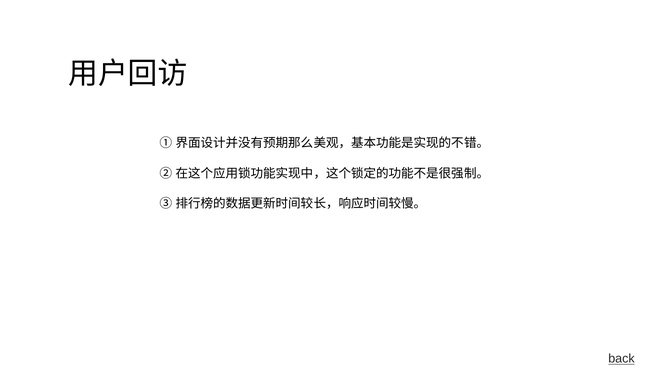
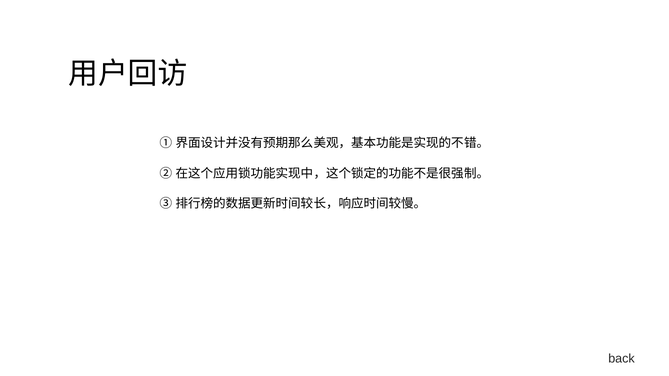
back underline: present -> none (621, 359)
